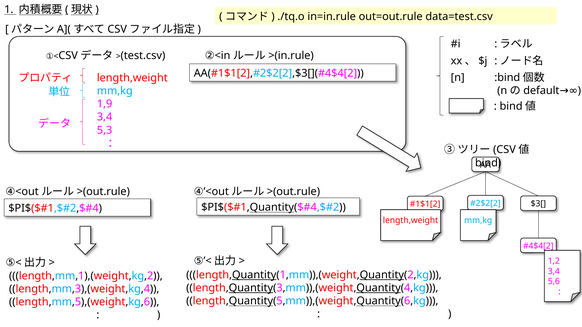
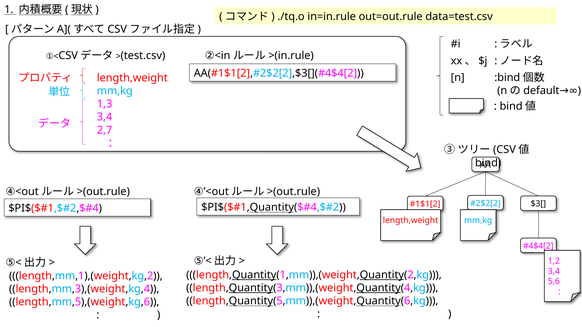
1,9: 1,9 -> 1,3 (105, 104)
5,3: 5,3 -> 2,7 (105, 130)
